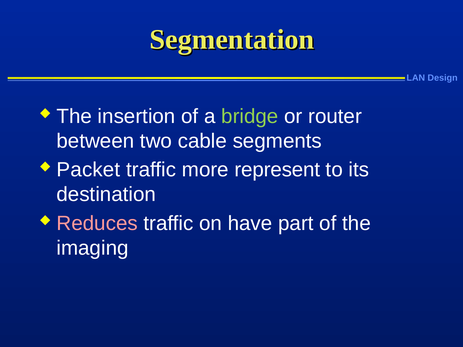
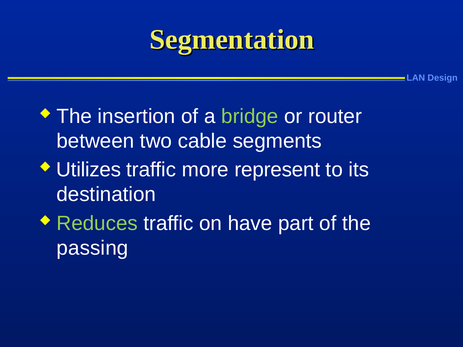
Packet: Packet -> Utilizes (89, 170)
Reduces colour: pink -> light green (97, 223)
imaging: imaging -> passing (92, 248)
